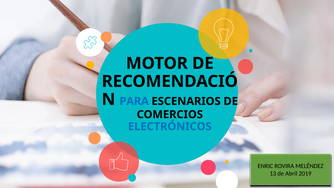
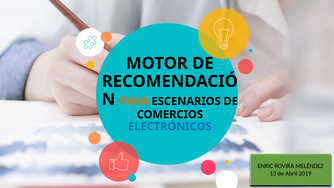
PARA colour: blue -> orange (134, 101)
